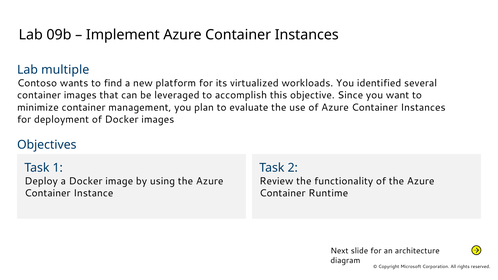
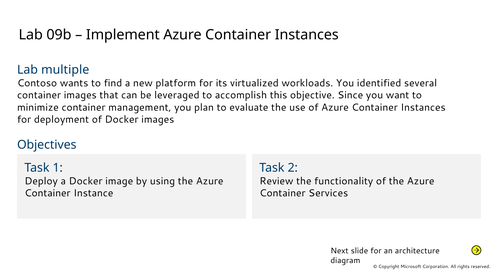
Runtime: Runtime -> Services (328, 193)
